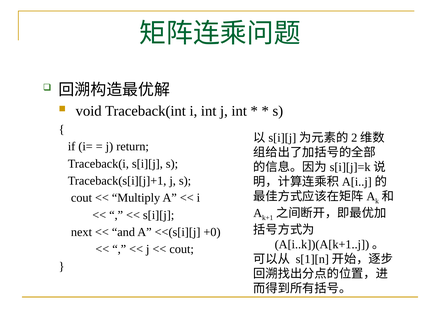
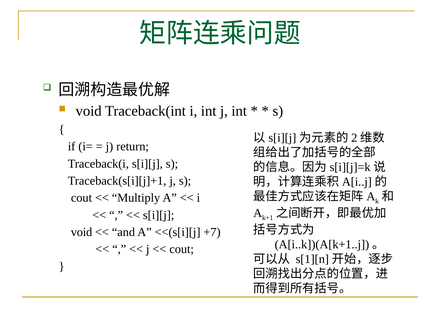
next: next -> void (82, 232)
+0: +0 -> +7 (212, 232)
